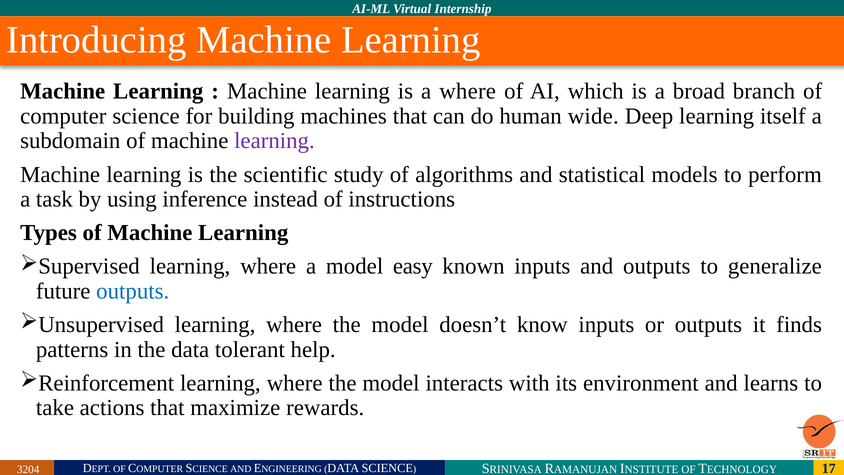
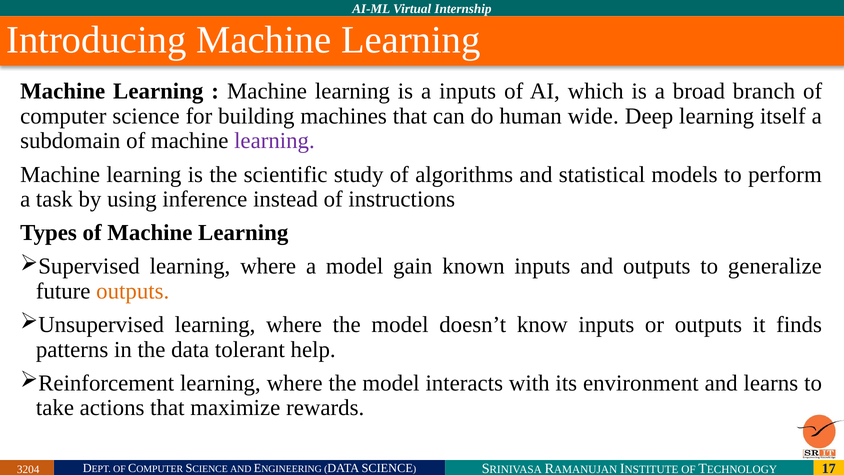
a where: where -> inputs (468, 91)
easy: easy -> gain (413, 266)
outputs colour: blue -> orange (133, 291)
